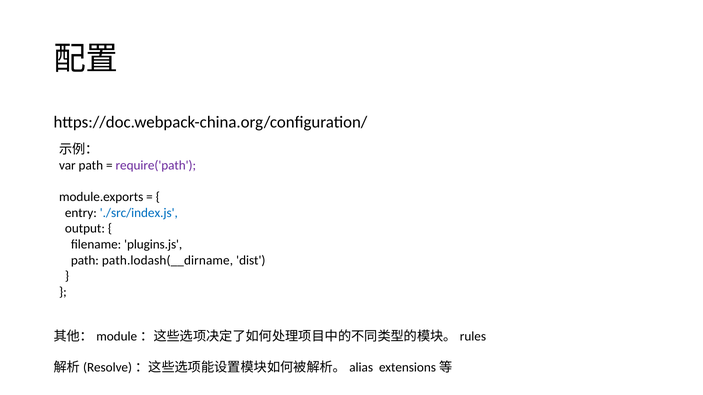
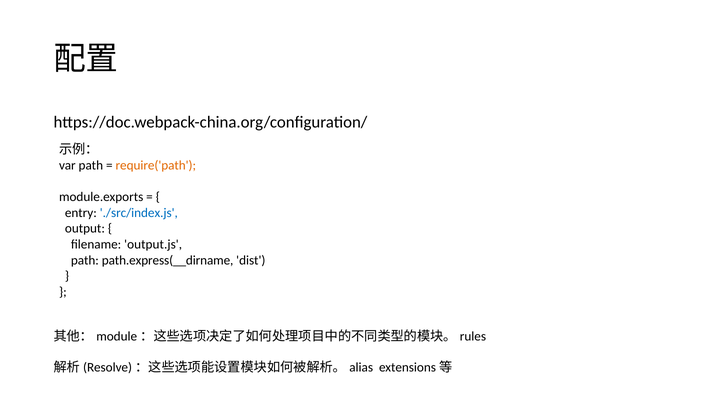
require('path colour: purple -> orange (156, 166)
plugins.js: plugins.js -> output.js (153, 245)
path.lodash(__dirname: path.lodash(__dirname -> path.express(__dirname (168, 260)
